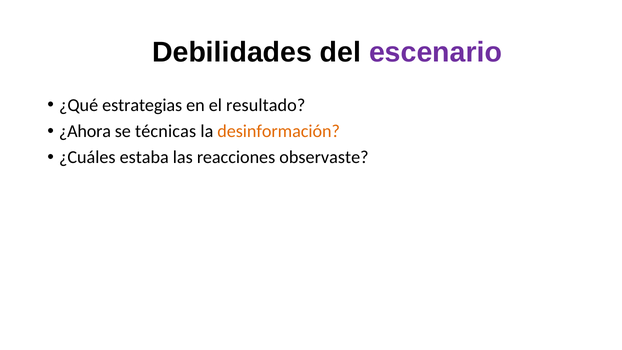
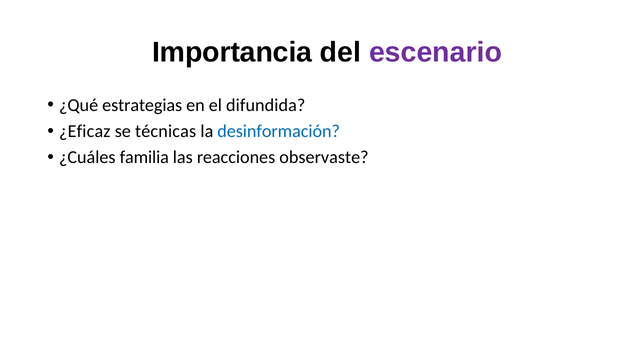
Debilidades: Debilidades -> Importancia (232, 52)
resultado: resultado -> difundida (266, 105)
¿Ahora: ¿Ahora -> ¿Eficaz (85, 131)
desinformación colour: orange -> blue (279, 131)
estaba: estaba -> familia (144, 157)
